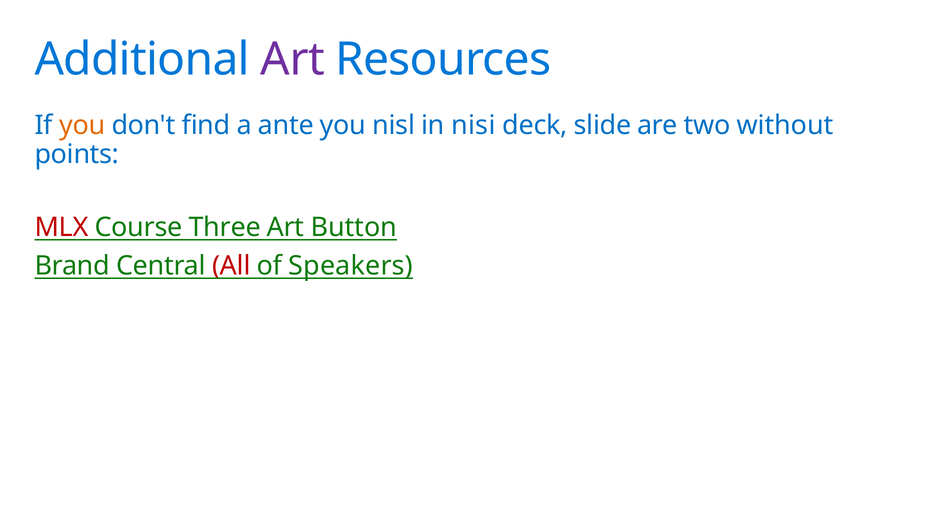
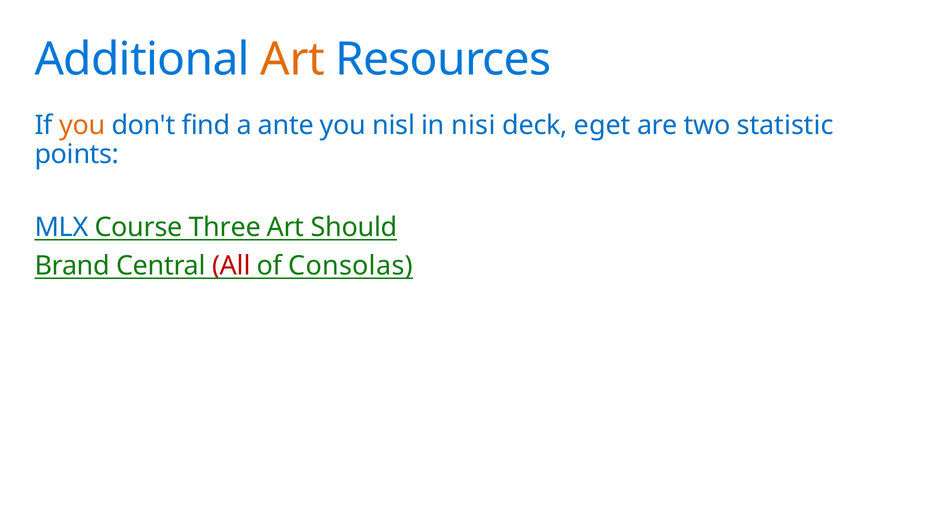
Art colour: purple -> orange (293, 59)
slide: slide -> eget (602, 125)
without: without -> statistic (785, 125)
MLX colour: red -> blue (62, 227)
Button: Button -> Should (354, 227)
Speakers: Speakers -> Consolas (351, 266)
